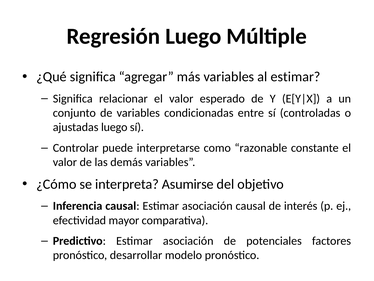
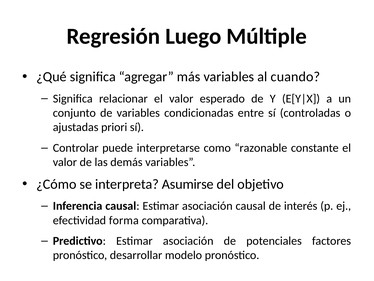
al estimar: estimar -> cuando (295, 77)
ajustadas luego: luego -> priori (114, 127)
mayor: mayor -> forma (124, 220)
